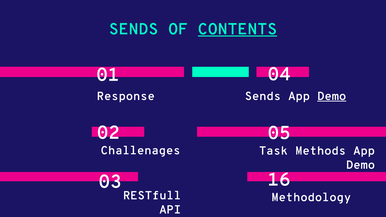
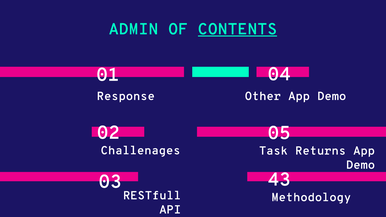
SENDS: SENDS -> ADMIN (134, 29)
Sends: Sends -> Other (263, 96)
Demo underline: present -> none (332, 96)
Methods: Methods -> Returns (321, 151)
16: 16 -> 43 (279, 180)
